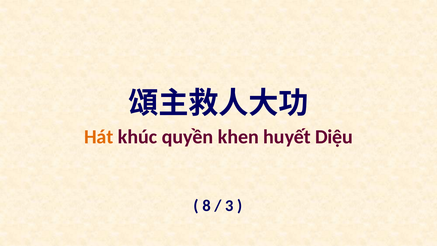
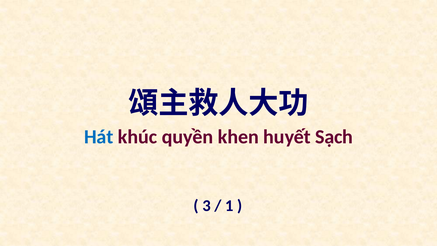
Hát colour: orange -> blue (99, 137)
Diệu: Diệu -> Sạch (334, 137)
8: 8 -> 3 (207, 206)
3: 3 -> 1 (229, 206)
